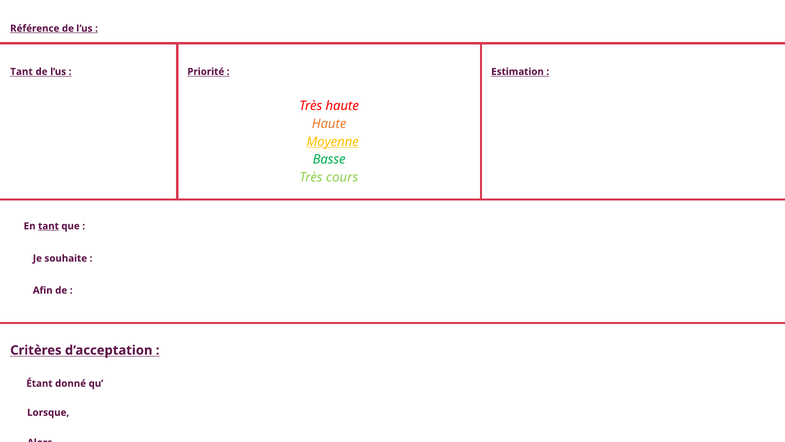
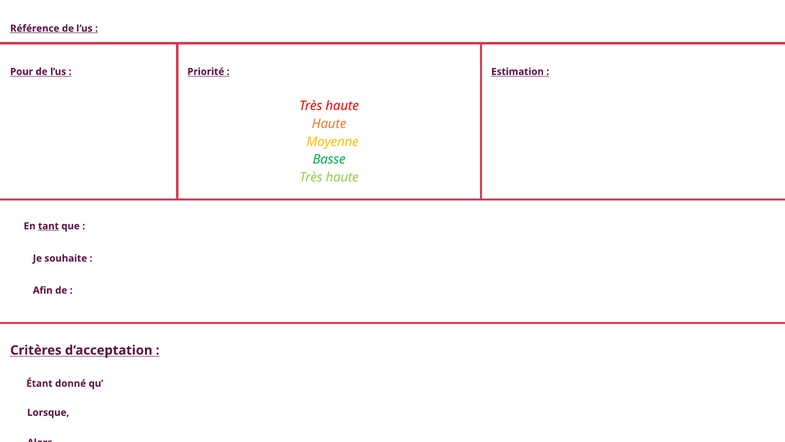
Tant: Tant -> Pour (22, 72)
Moyenne underline: present -> none (333, 142)
cours: cours -> haute (342, 177)
